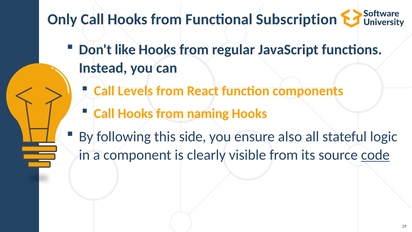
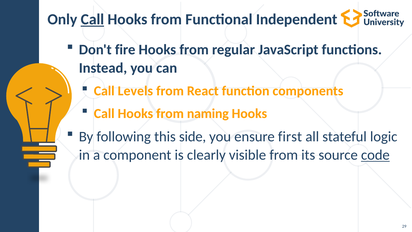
Call underline: none -> present (92, 19)
Subscription: Subscription -> Independent (297, 19)
like: like -> fire (125, 50)
also: also -> first (290, 137)
